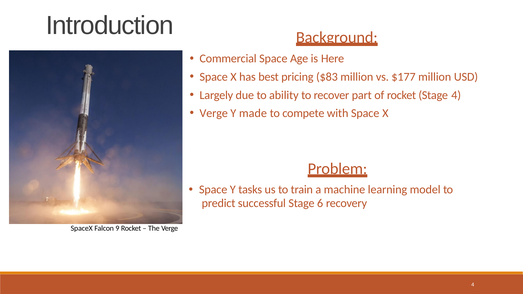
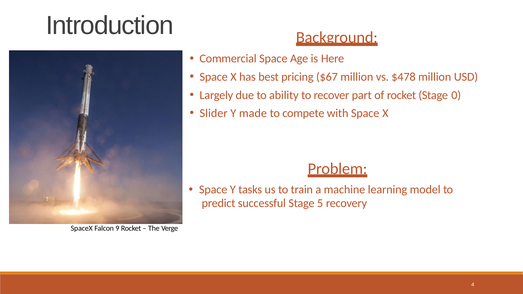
$83: $83 -> $67 (327, 77)
$177: $177 -> $478 (404, 77)
Stage 4: 4 -> 0 (456, 95)
Verge: Verge -> Slider (214, 113)
6: 6 -> 5 (320, 203)
